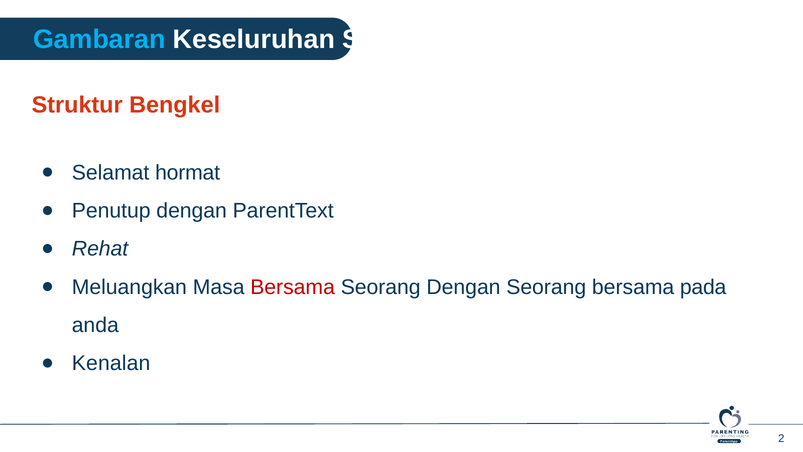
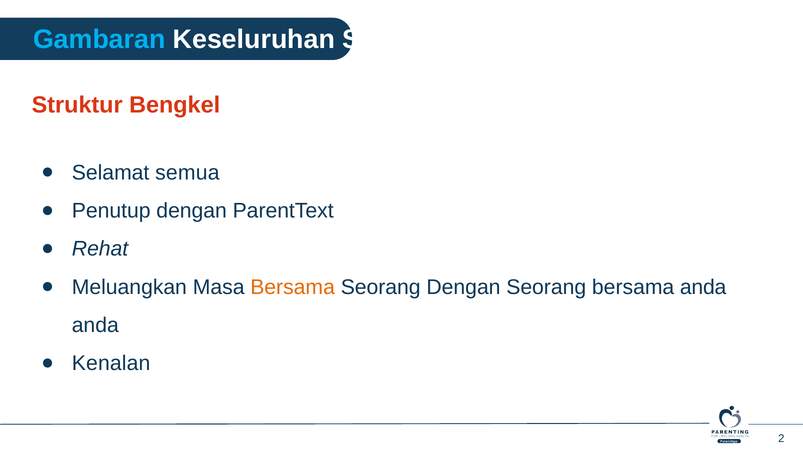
hormat: hormat -> semua (187, 172)
Bersama colour: red -> orange (293, 287)
bersama pada: pada -> anda (703, 287)
